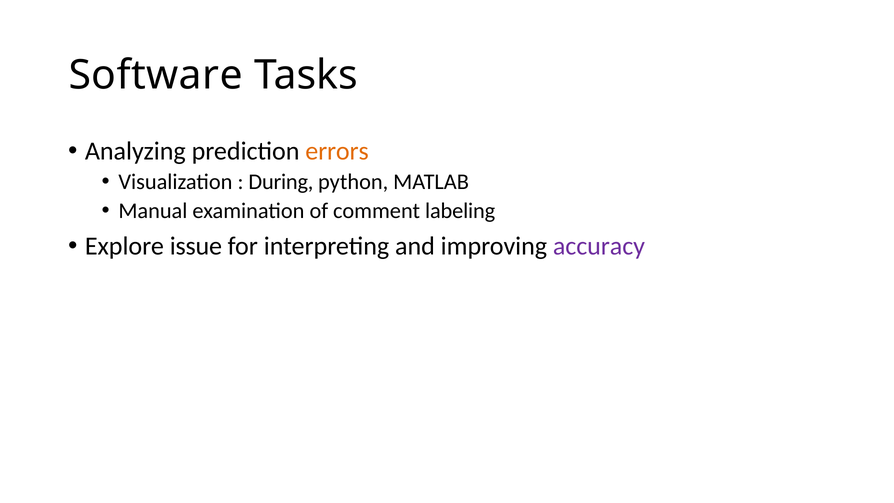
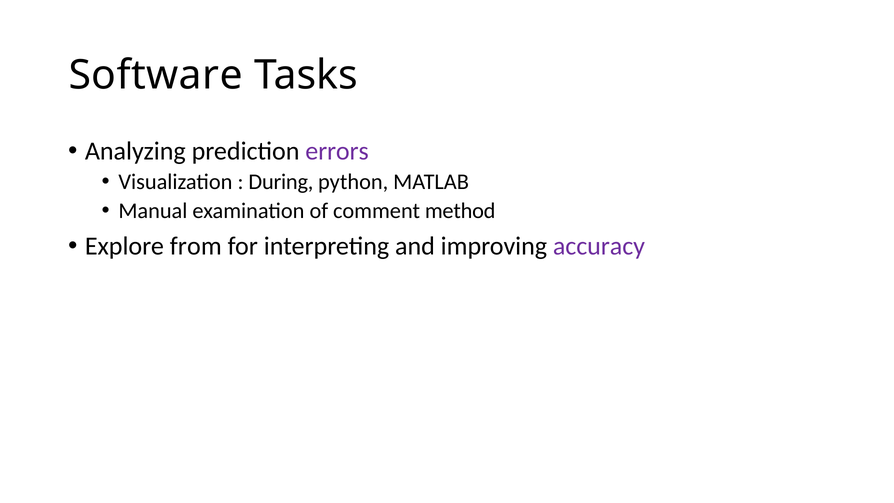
errors colour: orange -> purple (337, 151)
labeling: labeling -> method (460, 211)
issue: issue -> from (196, 246)
